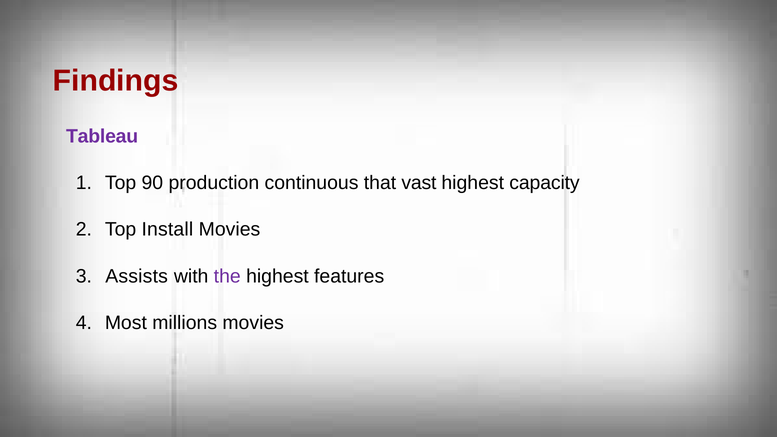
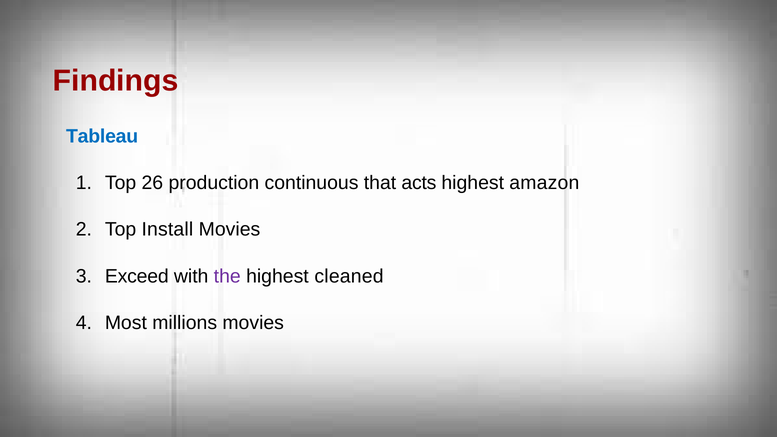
Tableau colour: purple -> blue (102, 136)
90: 90 -> 26 (152, 183)
vast: vast -> acts (419, 183)
capacity: capacity -> amazon (544, 183)
Assists: Assists -> Exceed (137, 276)
features: features -> cleaned (349, 276)
